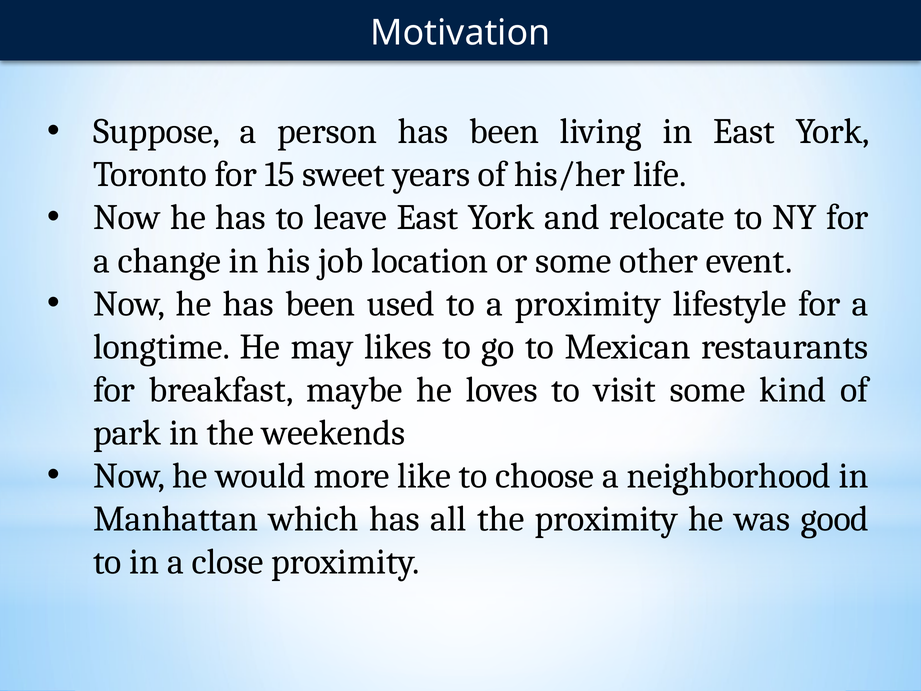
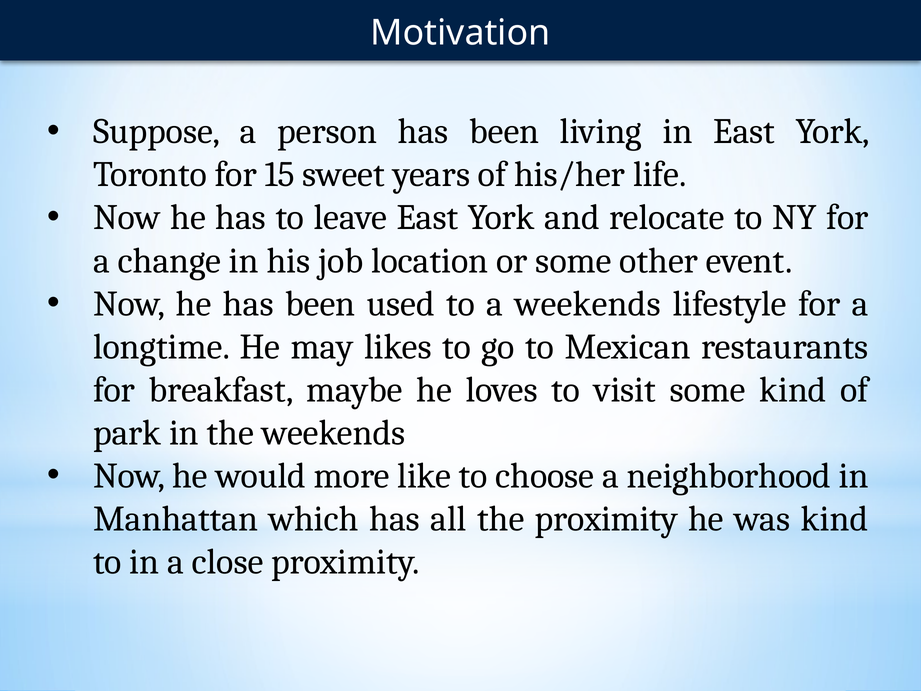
a proximity: proximity -> weekends (588, 304)
was good: good -> kind (835, 519)
